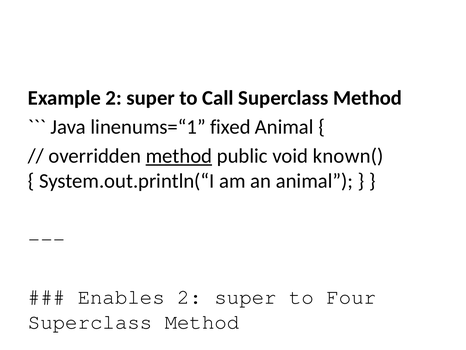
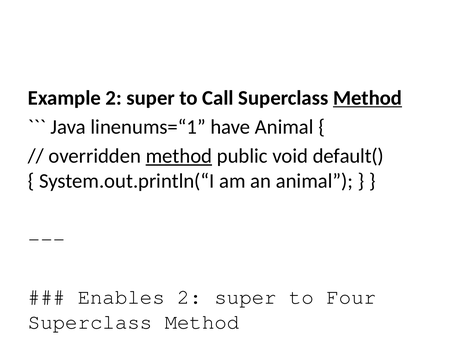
Method underline: none -> present (368, 98)
fixed: fixed -> have (230, 127)
known(: known( -> default( (348, 156)
